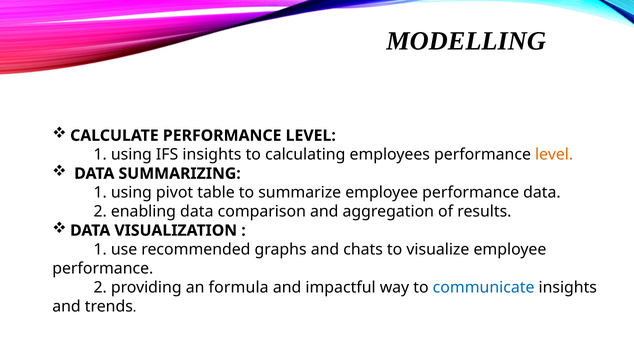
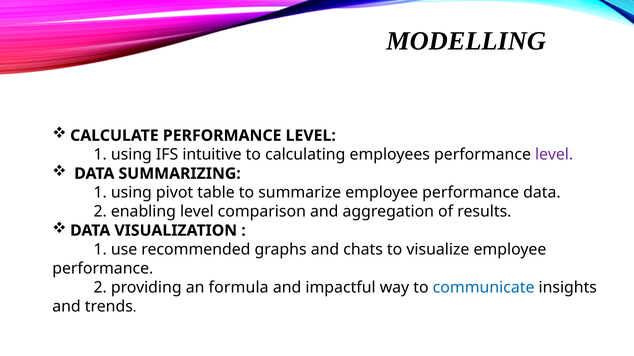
IFS insights: insights -> intuitive (212, 155)
level colour: orange -> purple (554, 155)
enabling data: data -> level (197, 212)
